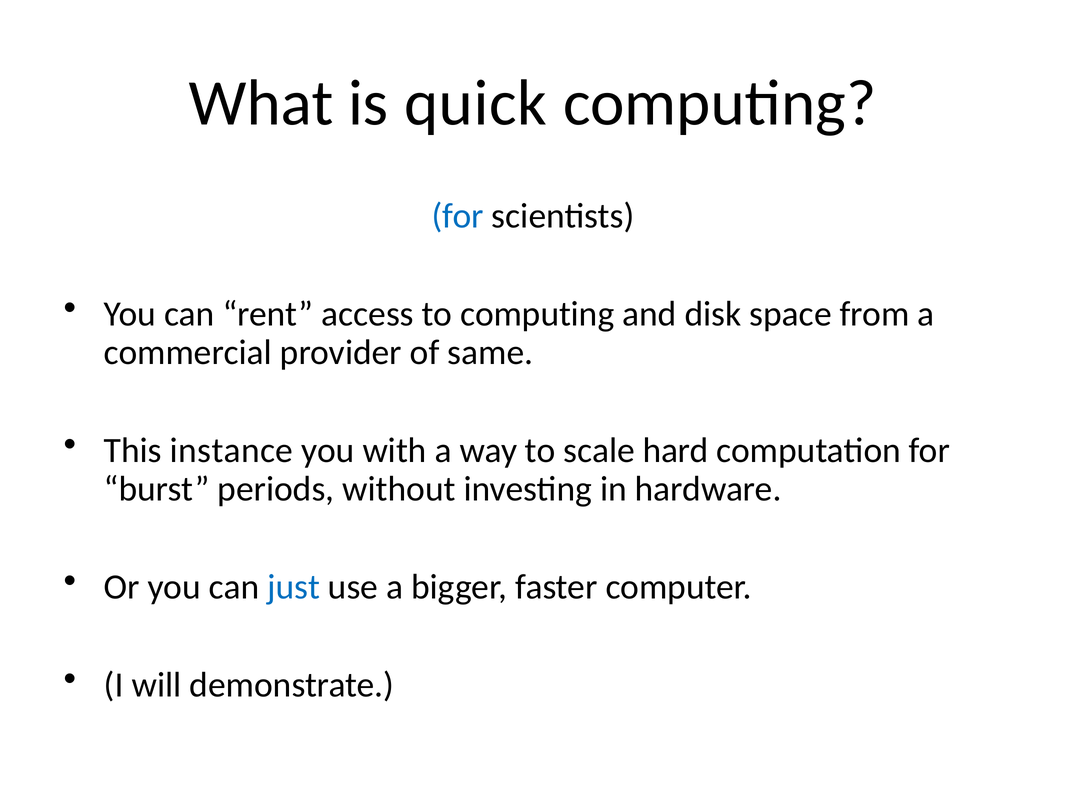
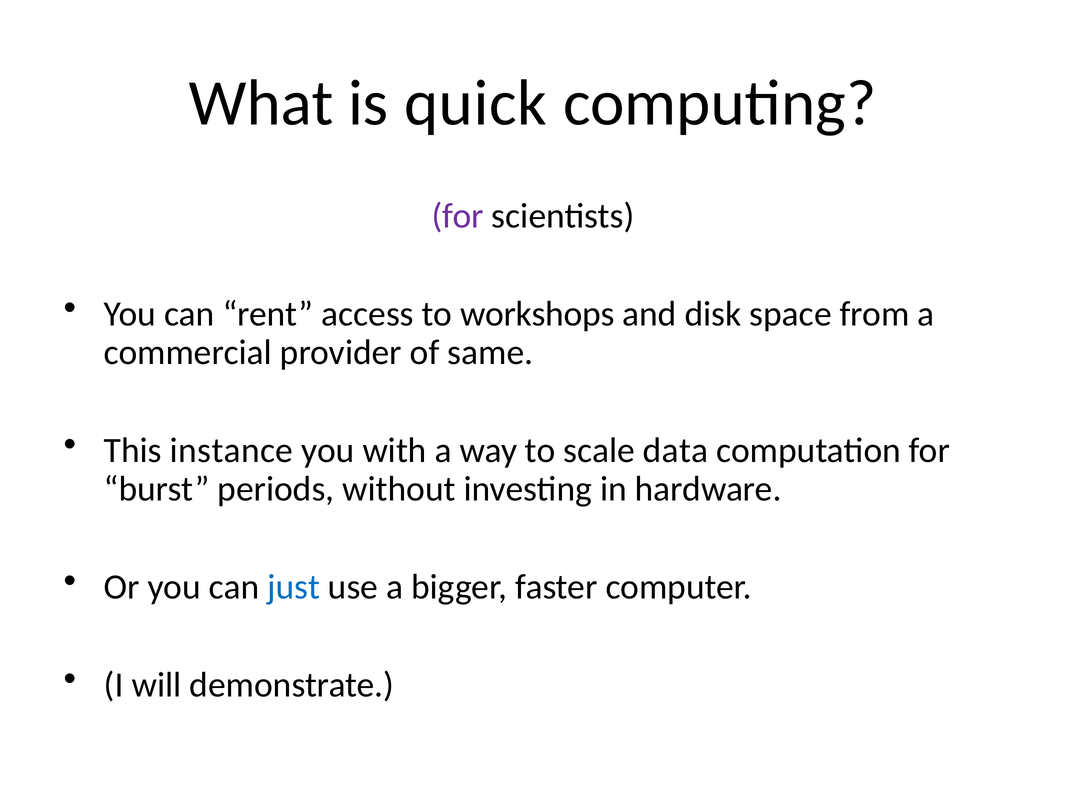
for colour: blue -> purple (458, 216)
to computing: computing -> workshops (537, 314)
hard: hard -> data (676, 450)
